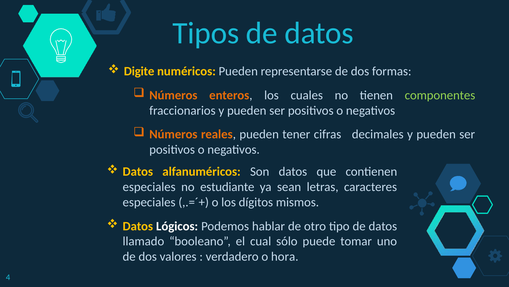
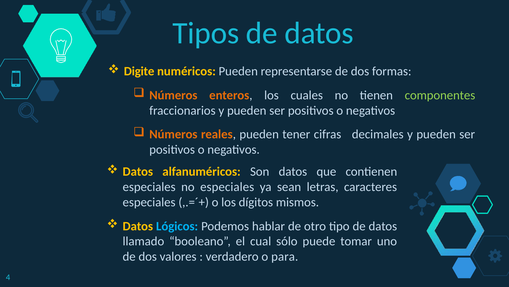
no estudiante: estudiante -> especiales (227, 187)
Lógicos colour: white -> light blue (177, 226)
hora: hora -> para (285, 256)
